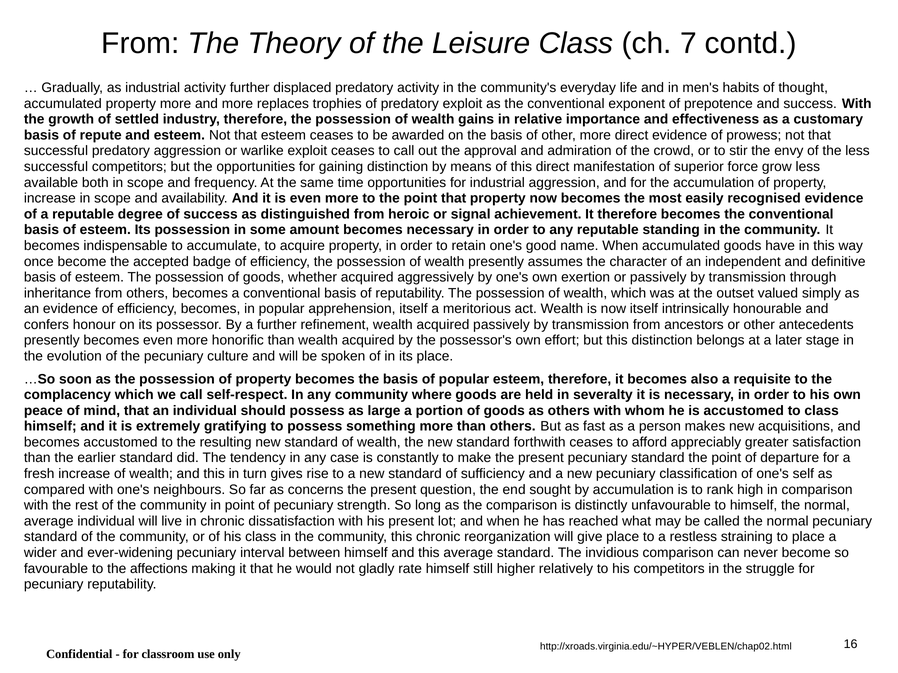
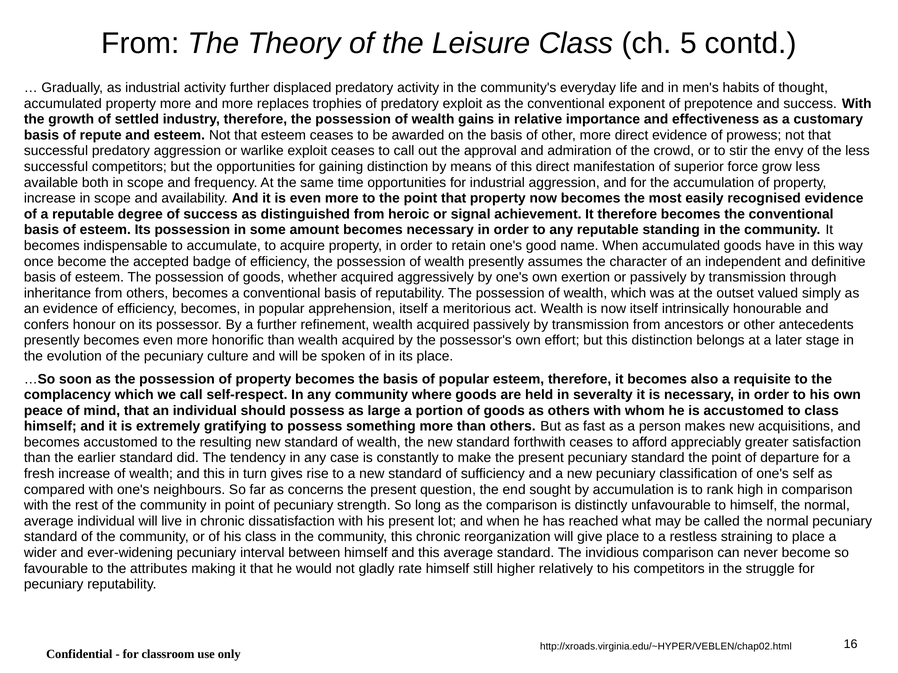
7: 7 -> 5 (688, 43)
affections: affections -> attributes (159, 569)
